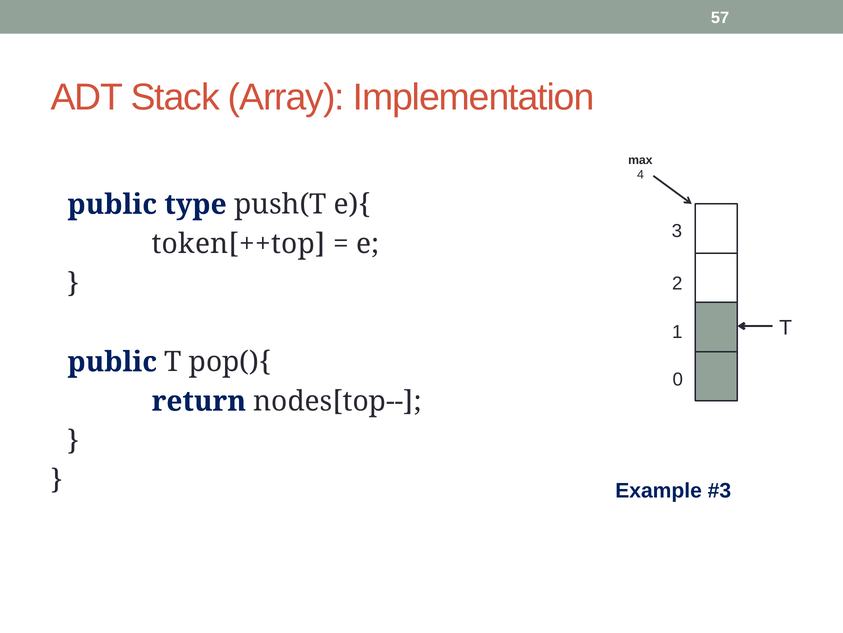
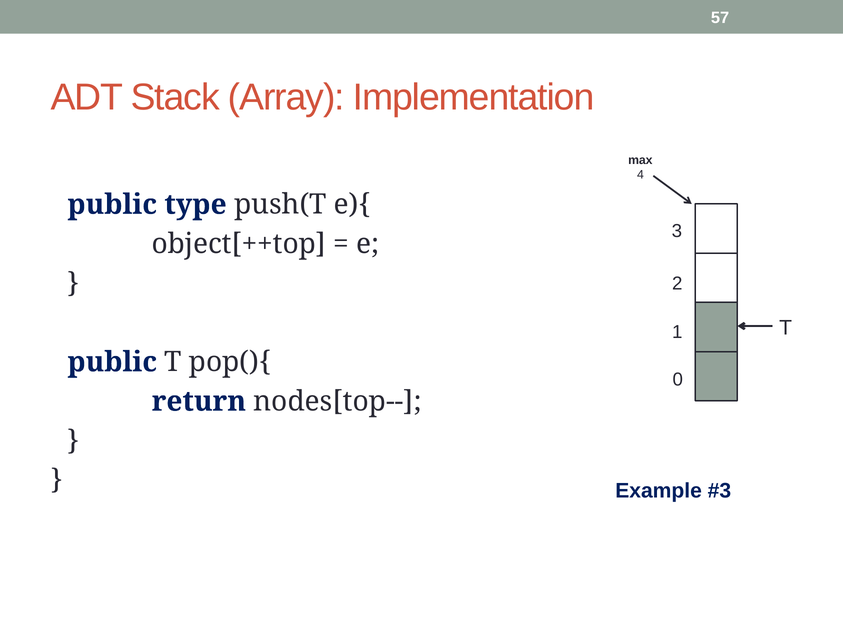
token[++top: token[++top -> object[++top (239, 244)
